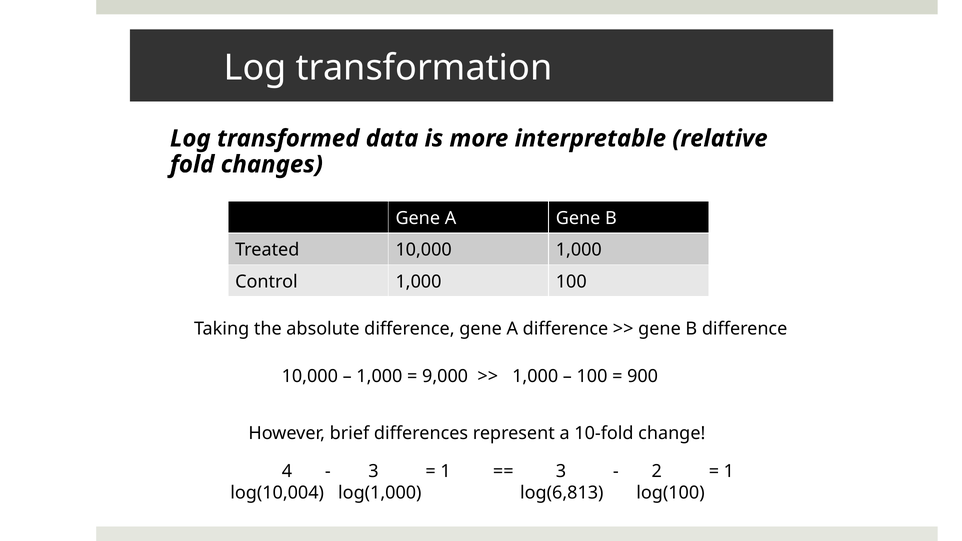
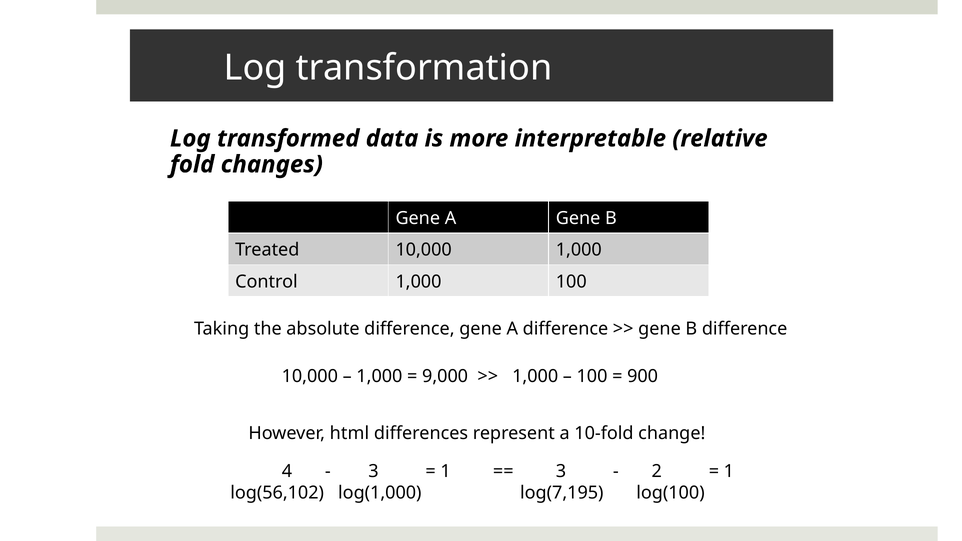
brief: brief -> html (349, 433)
log(10,004: log(10,004 -> log(56,102 (277, 493)
log(6,813: log(6,813 -> log(7,195 (562, 493)
